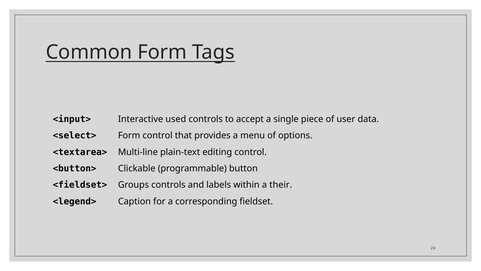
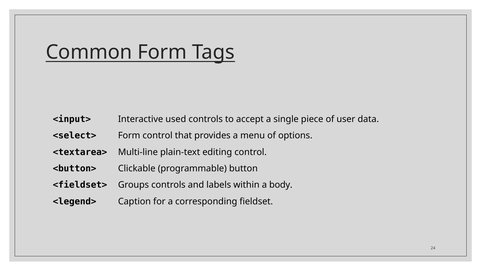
their: their -> body (281, 185)
